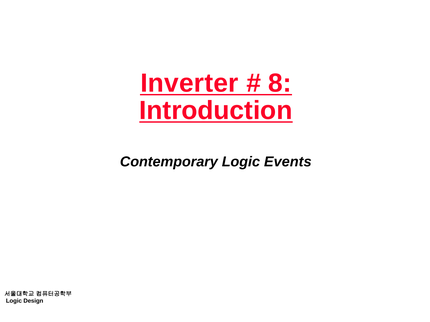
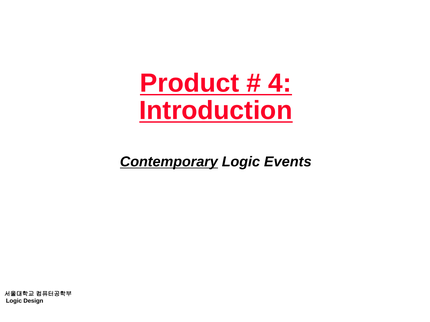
Inverter: Inverter -> Product (190, 83)
8: 8 -> 4 (280, 83)
Contemporary underline: none -> present (169, 162)
